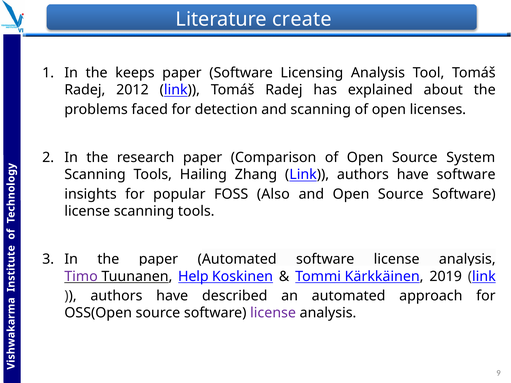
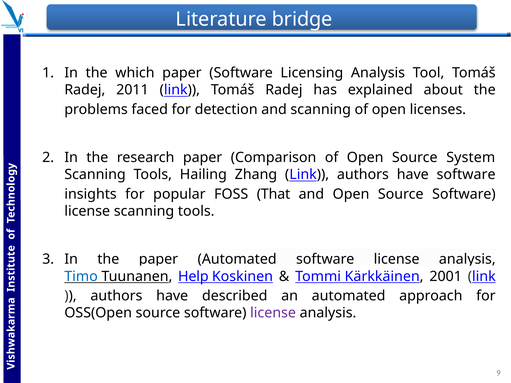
create: create -> bridge (302, 19)
keeps: keeps -> which (135, 73)
2012: 2012 -> 2011 (132, 90)
Also: Also -> That (273, 194)
Timo colour: purple -> blue (81, 277)
2019: 2019 -> 2001 (446, 277)
